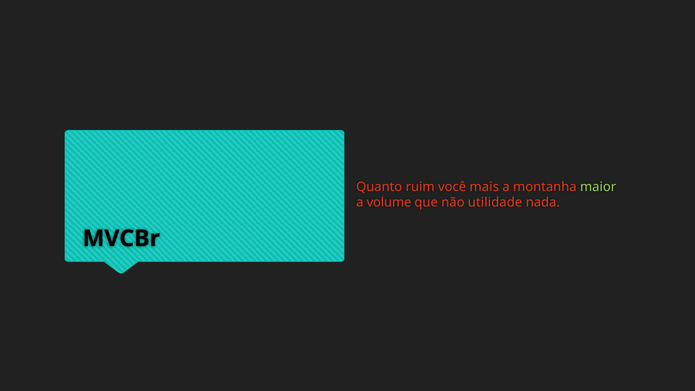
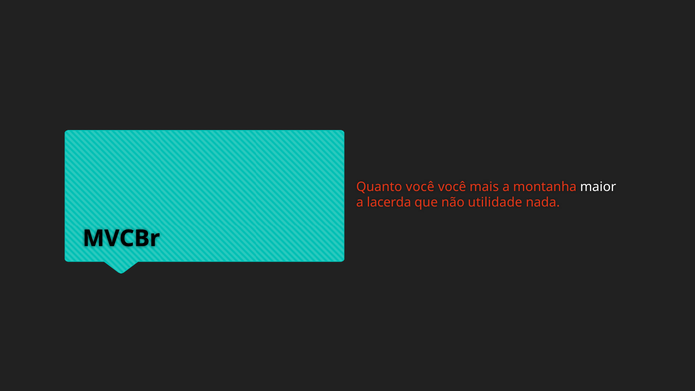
Quanto ruim: ruim -> você (420, 187)
maior colour: light green -> white (598, 187)
volume: volume -> lacerda (389, 202)
